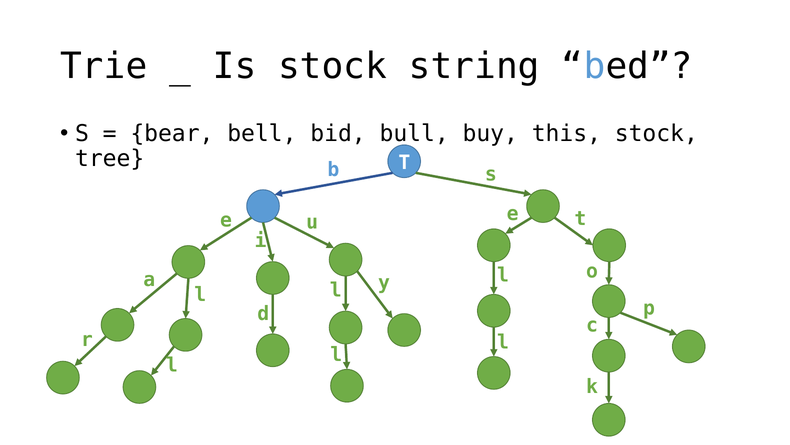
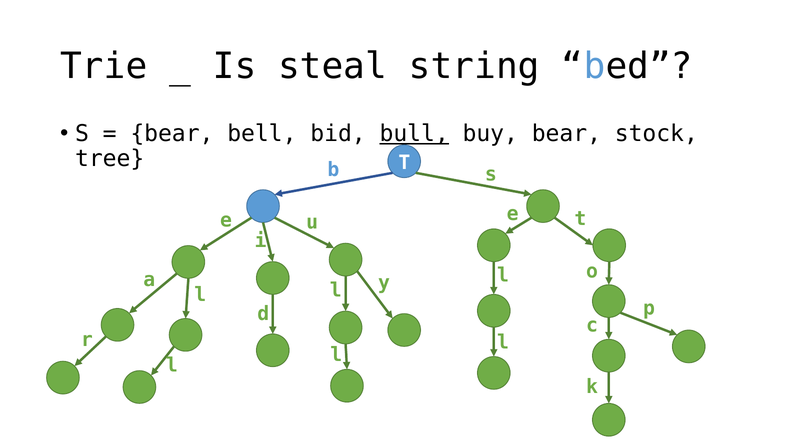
Is stock: stock -> steal (333, 66)
bull underline: none -> present (414, 134)
buy this: this -> bear (566, 134)
